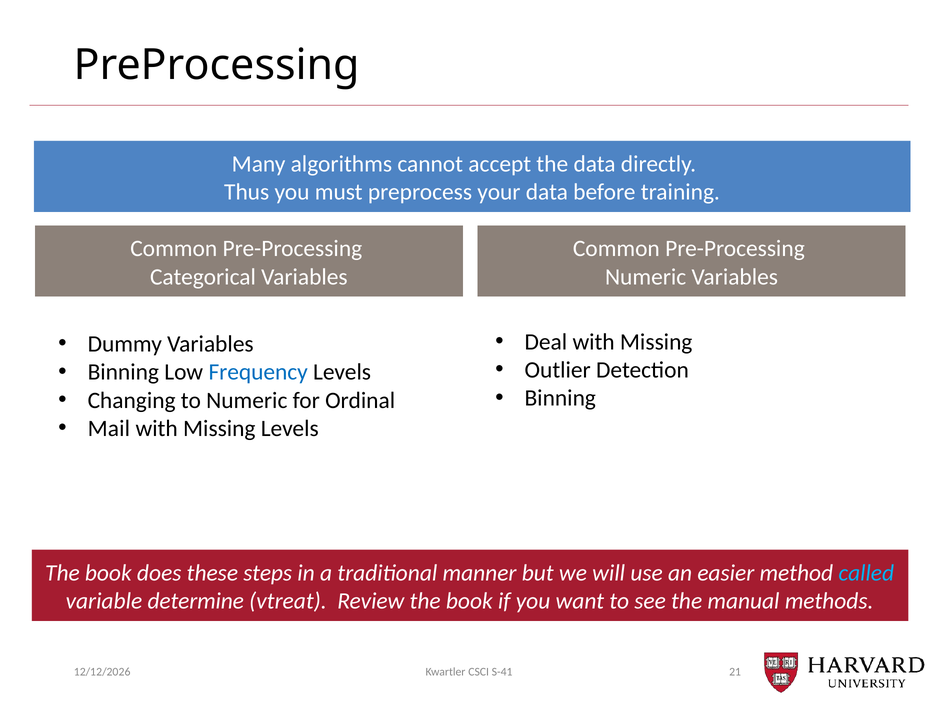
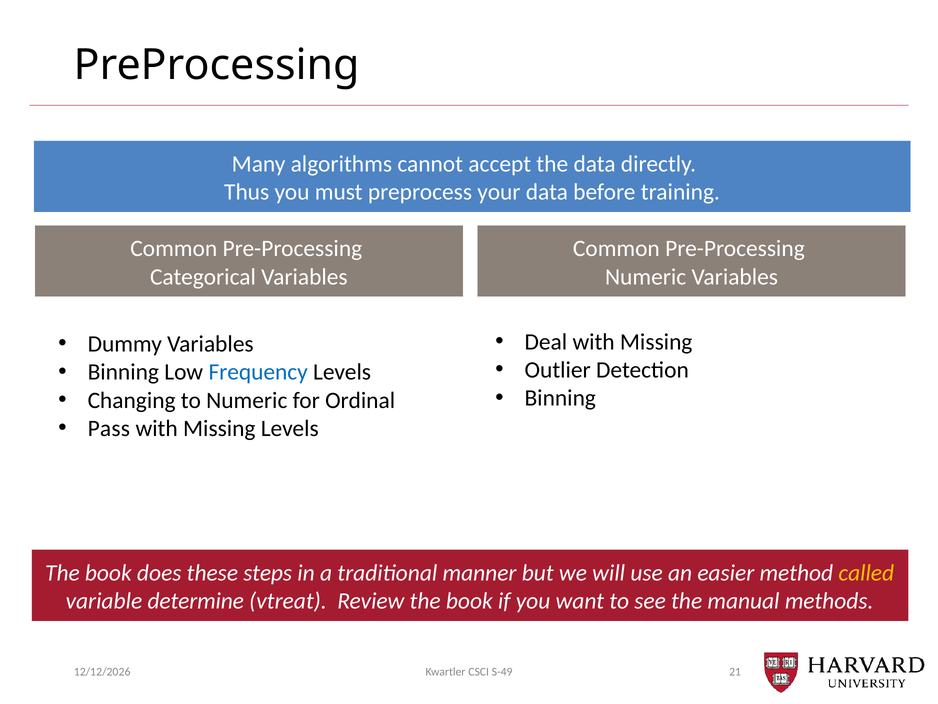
Mail: Mail -> Pass (109, 428)
called colour: light blue -> yellow (866, 572)
S-41: S-41 -> S-49 (502, 672)
